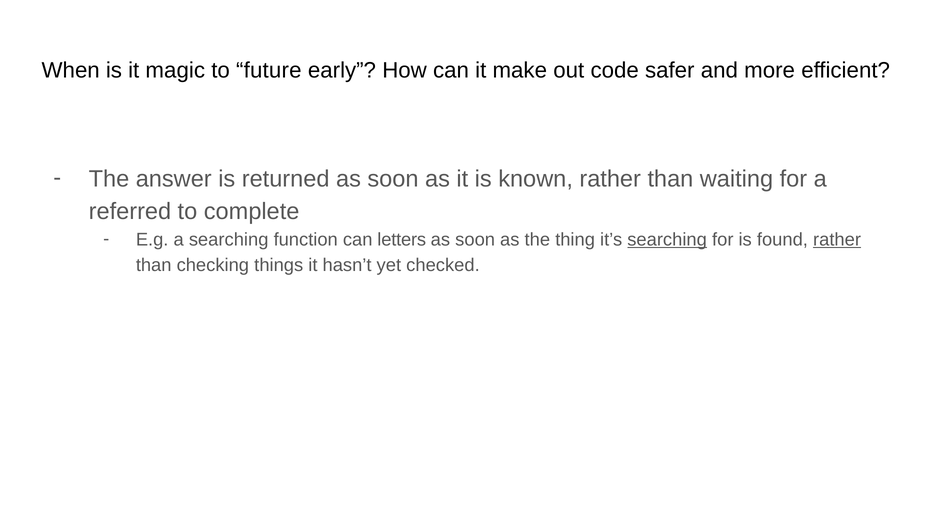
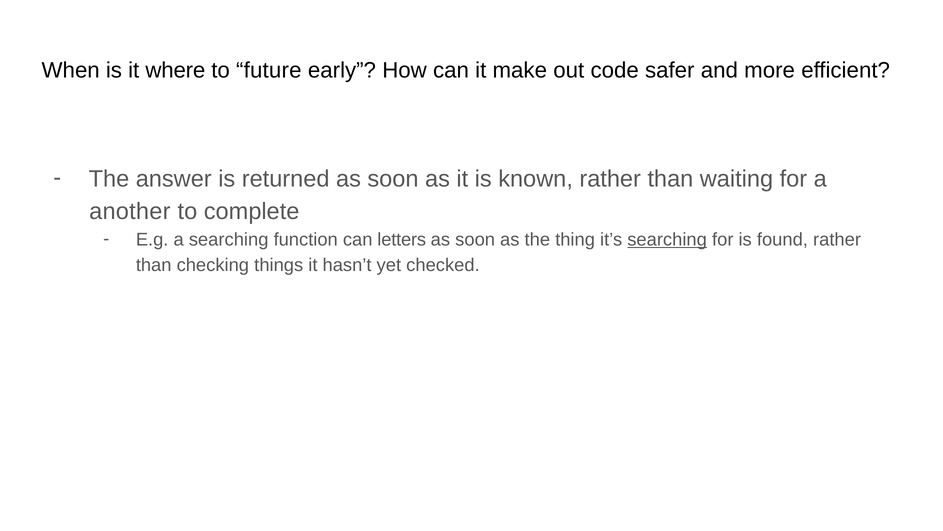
magic: magic -> where (175, 70)
referred: referred -> another (130, 211)
rather underline: present -> none (837, 239)
